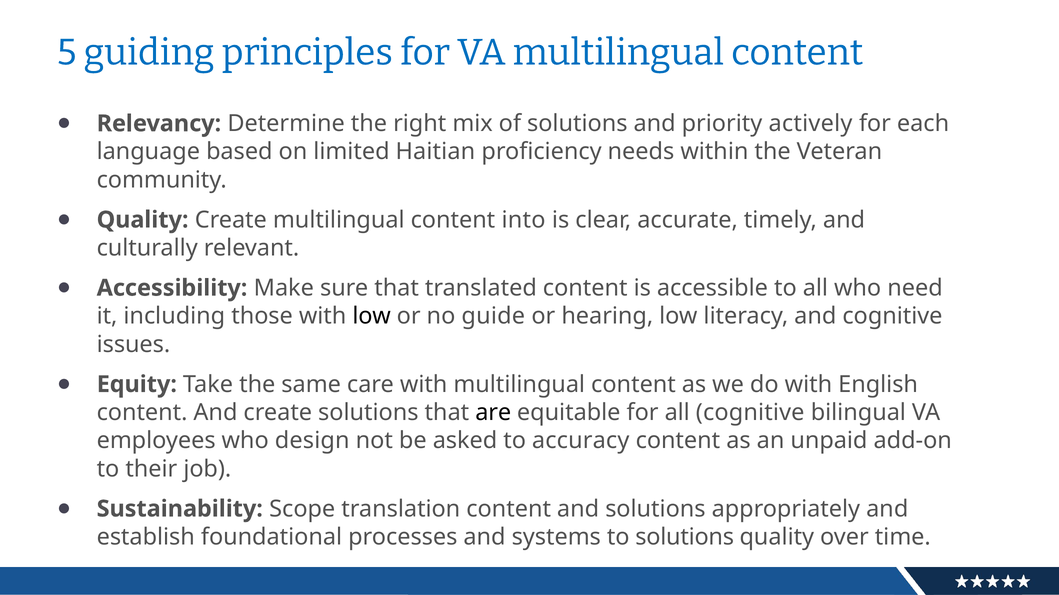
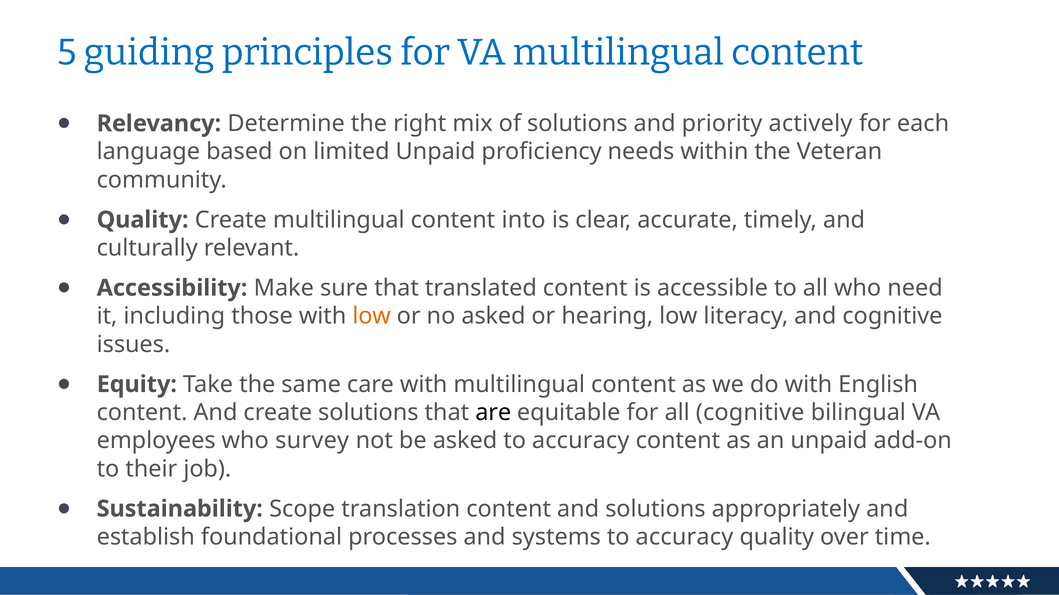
limited Haitian: Haitian -> Unpaid (435, 152)
low colour: black -> orange (372, 317)
no guide: guide -> asked (494, 317)
design: design -> survey (312, 441)
systems to solutions: solutions -> accuracy (684, 538)
